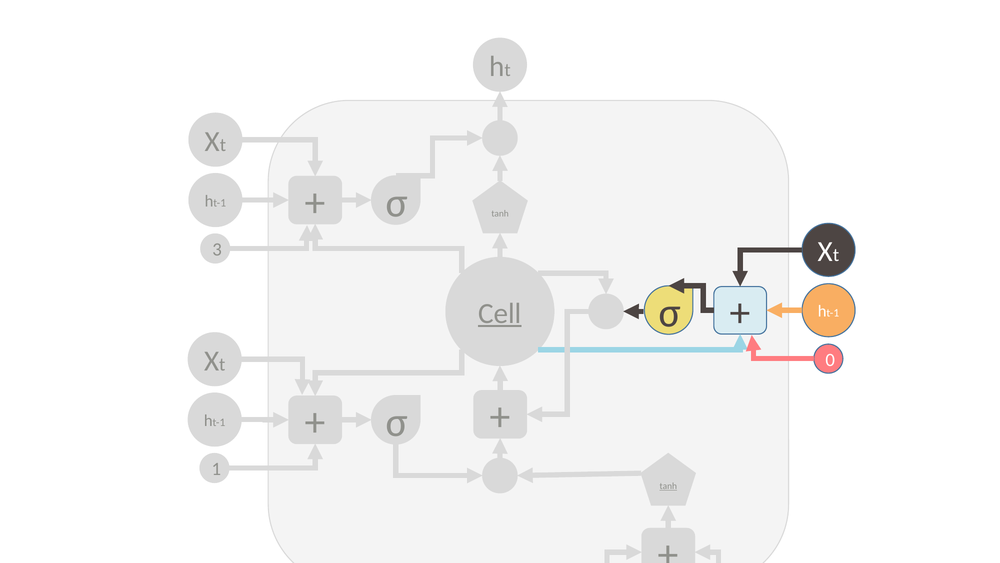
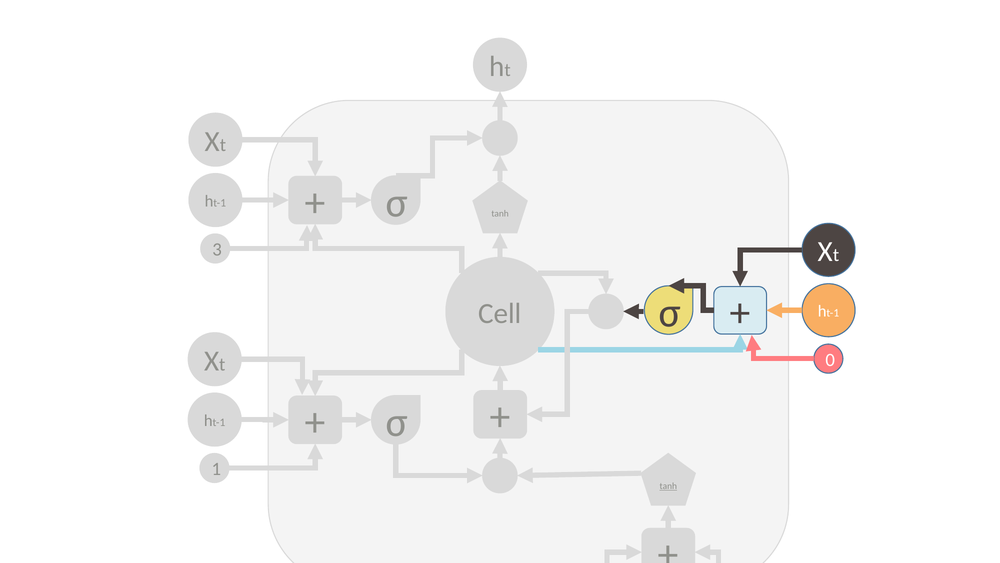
Cell underline: present -> none (500, 313)
